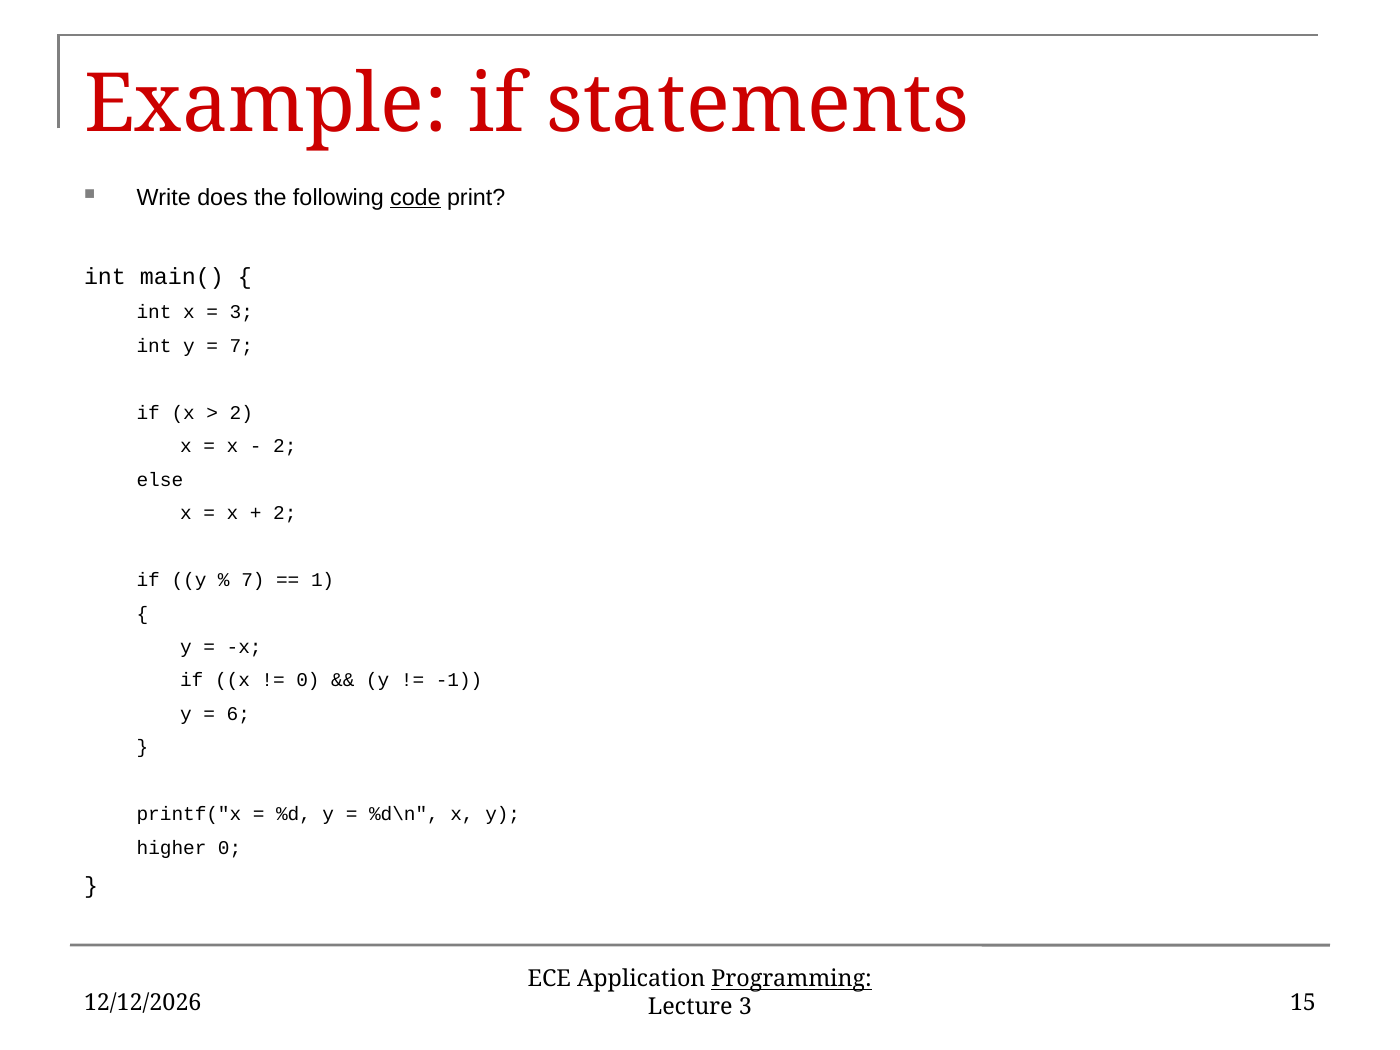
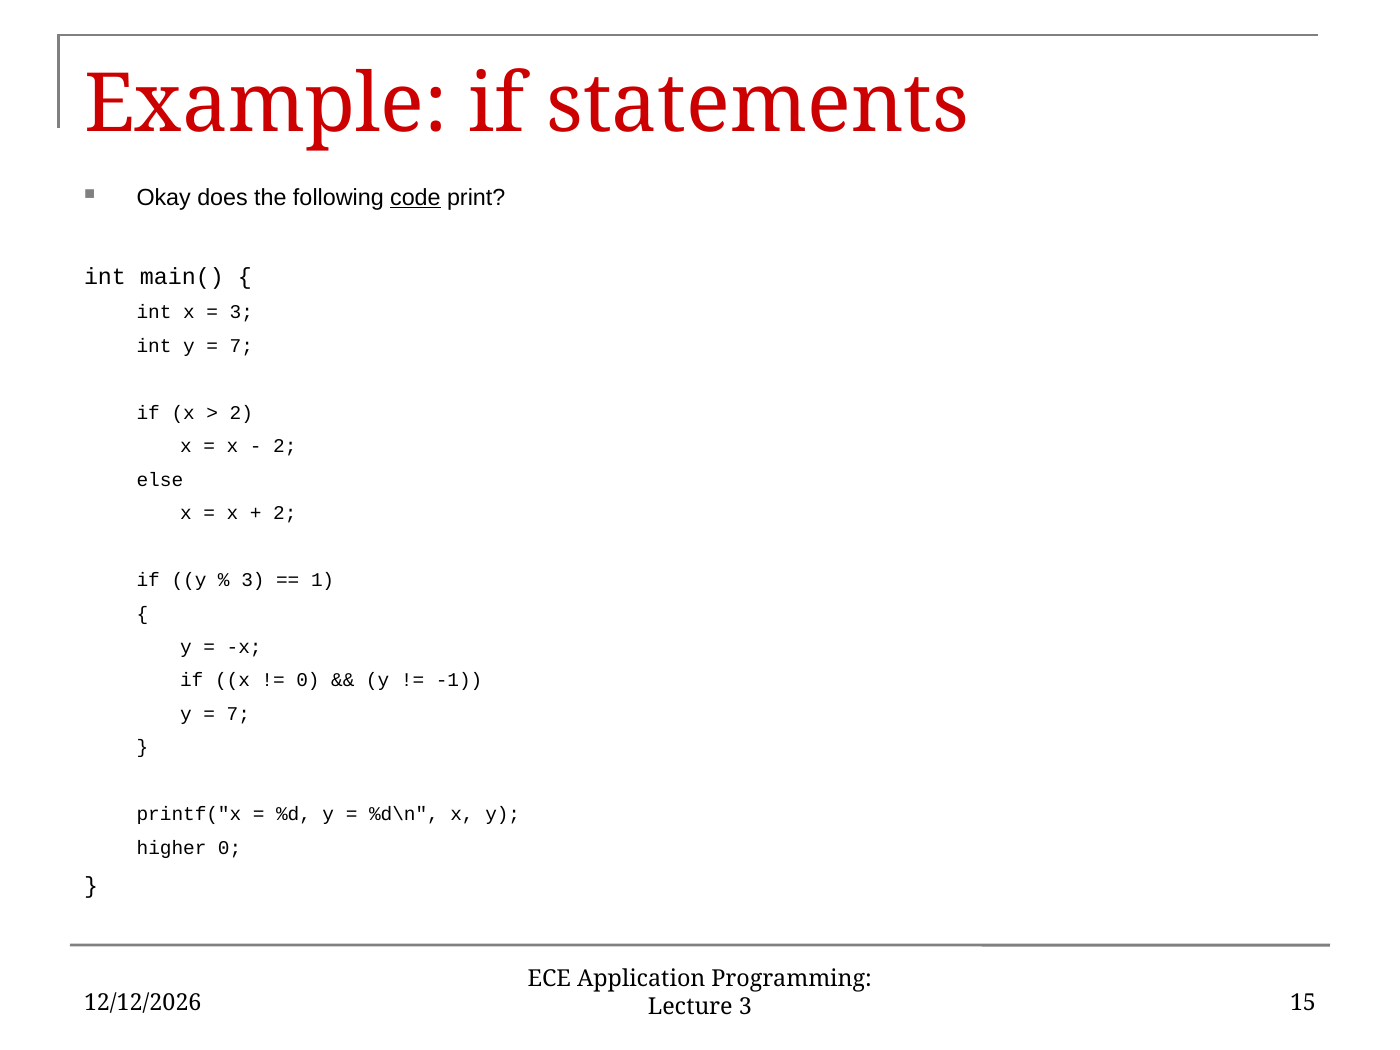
Write: Write -> Okay (164, 198)
7: 7 -> 3 (253, 580)
6: 6 -> 7 (238, 714)
Programming underline: present -> none (792, 979)
